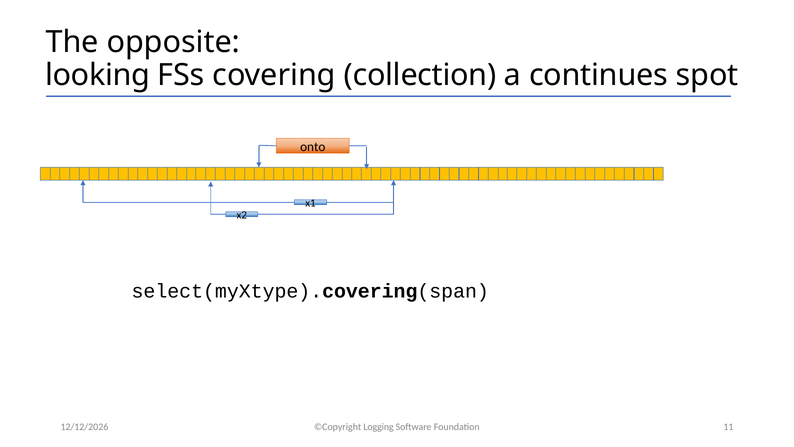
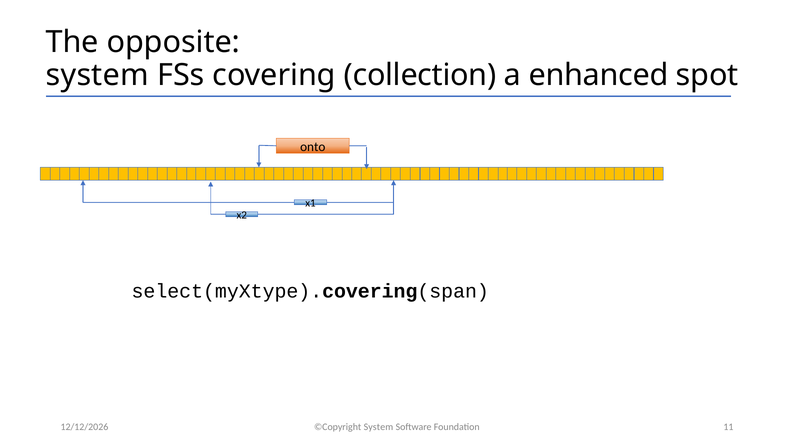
looking: looking -> system (97, 75)
continues: continues -> enhanced (598, 75)
©Copyright Logging: Logging -> System (378, 427)
